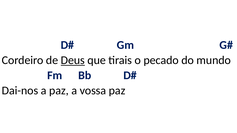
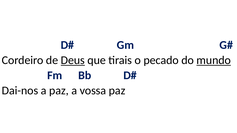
mundo underline: none -> present (214, 60)
